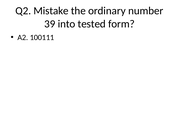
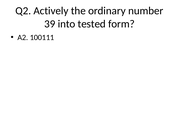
Mistake: Mistake -> Actively (51, 11)
